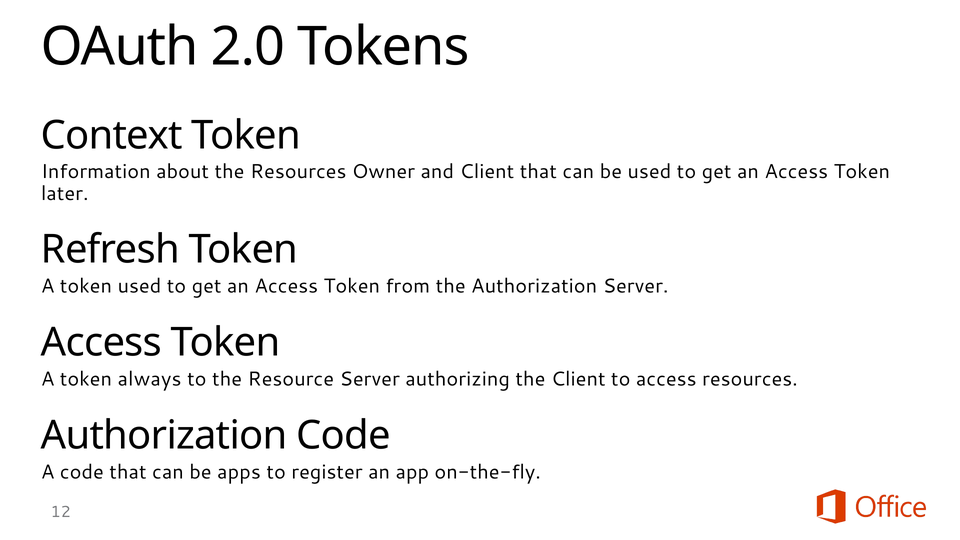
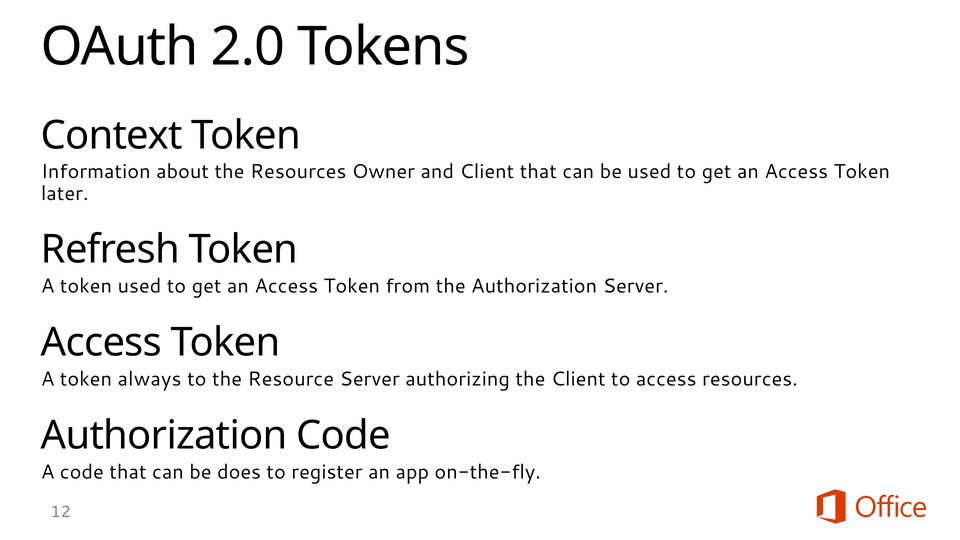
apps: apps -> does (239, 472)
